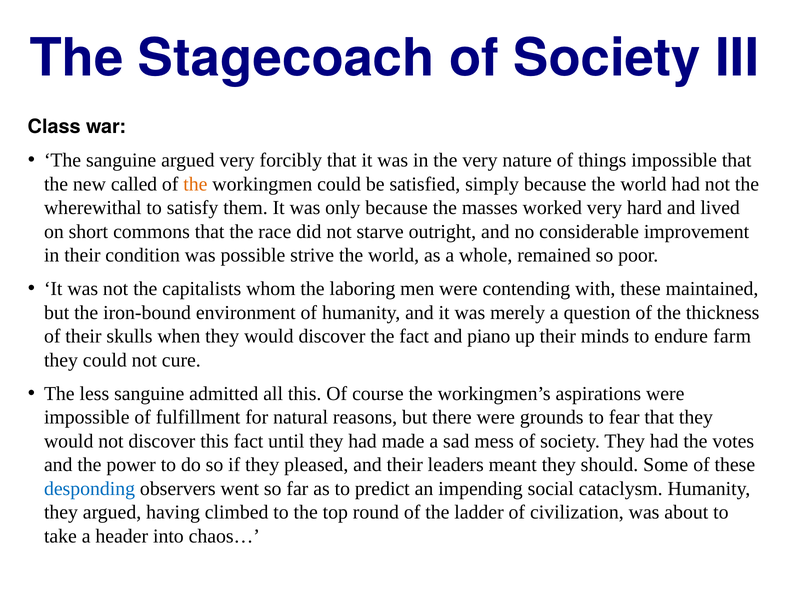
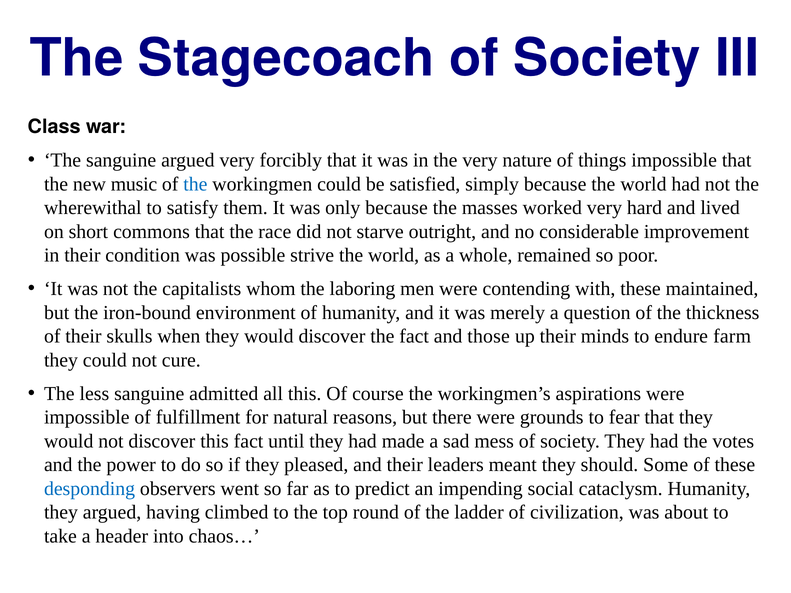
called: called -> music (134, 184)
the colour: orange -> blue (195, 184)
piano: piano -> those (489, 336)
